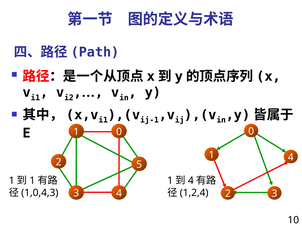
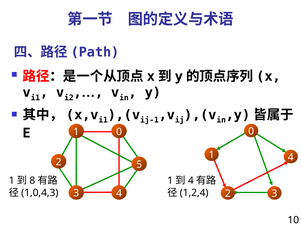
1: 1 -> 8 (32, 180)
